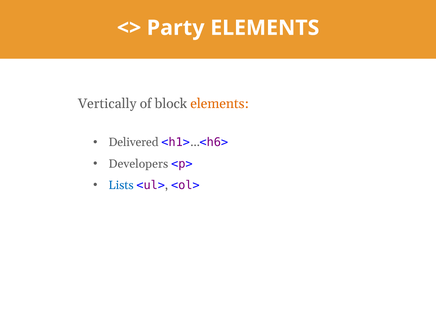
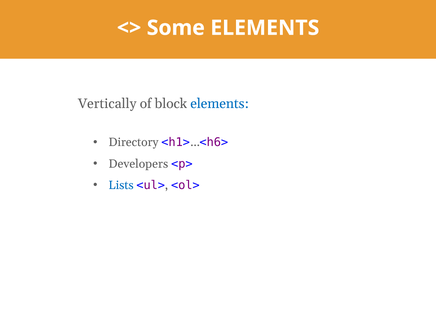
Party: Party -> Some (176, 28)
elements colour: orange -> blue (220, 104)
Delivered: Delivered -> Directory (134, 142)
